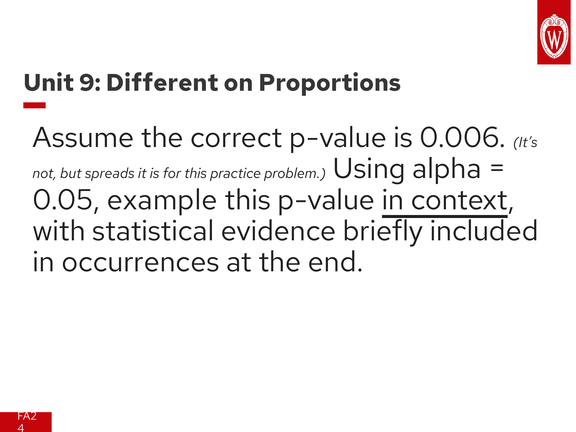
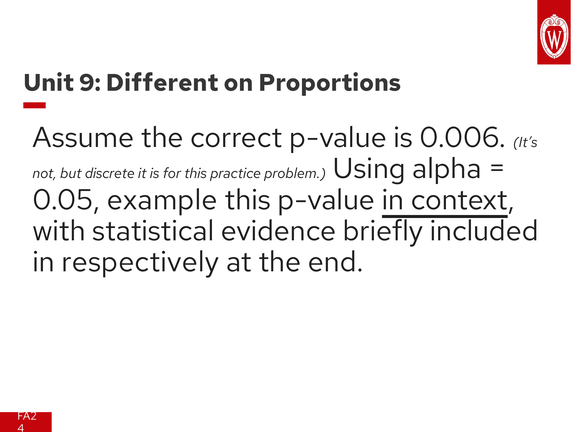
spreads: spreads -> discrete (110, 173)
occurrences: occurrences -> respectively (140, 262)
